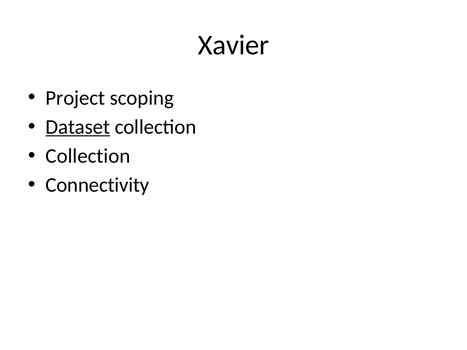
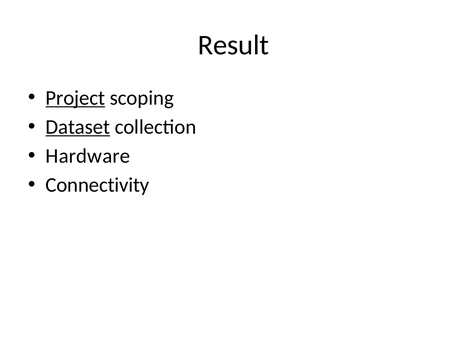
Xavier: Xavier -> Result (233, 45)
Project underline: none -> present (75, 98)
Collection: Collection -> Hardware (88, 156)
